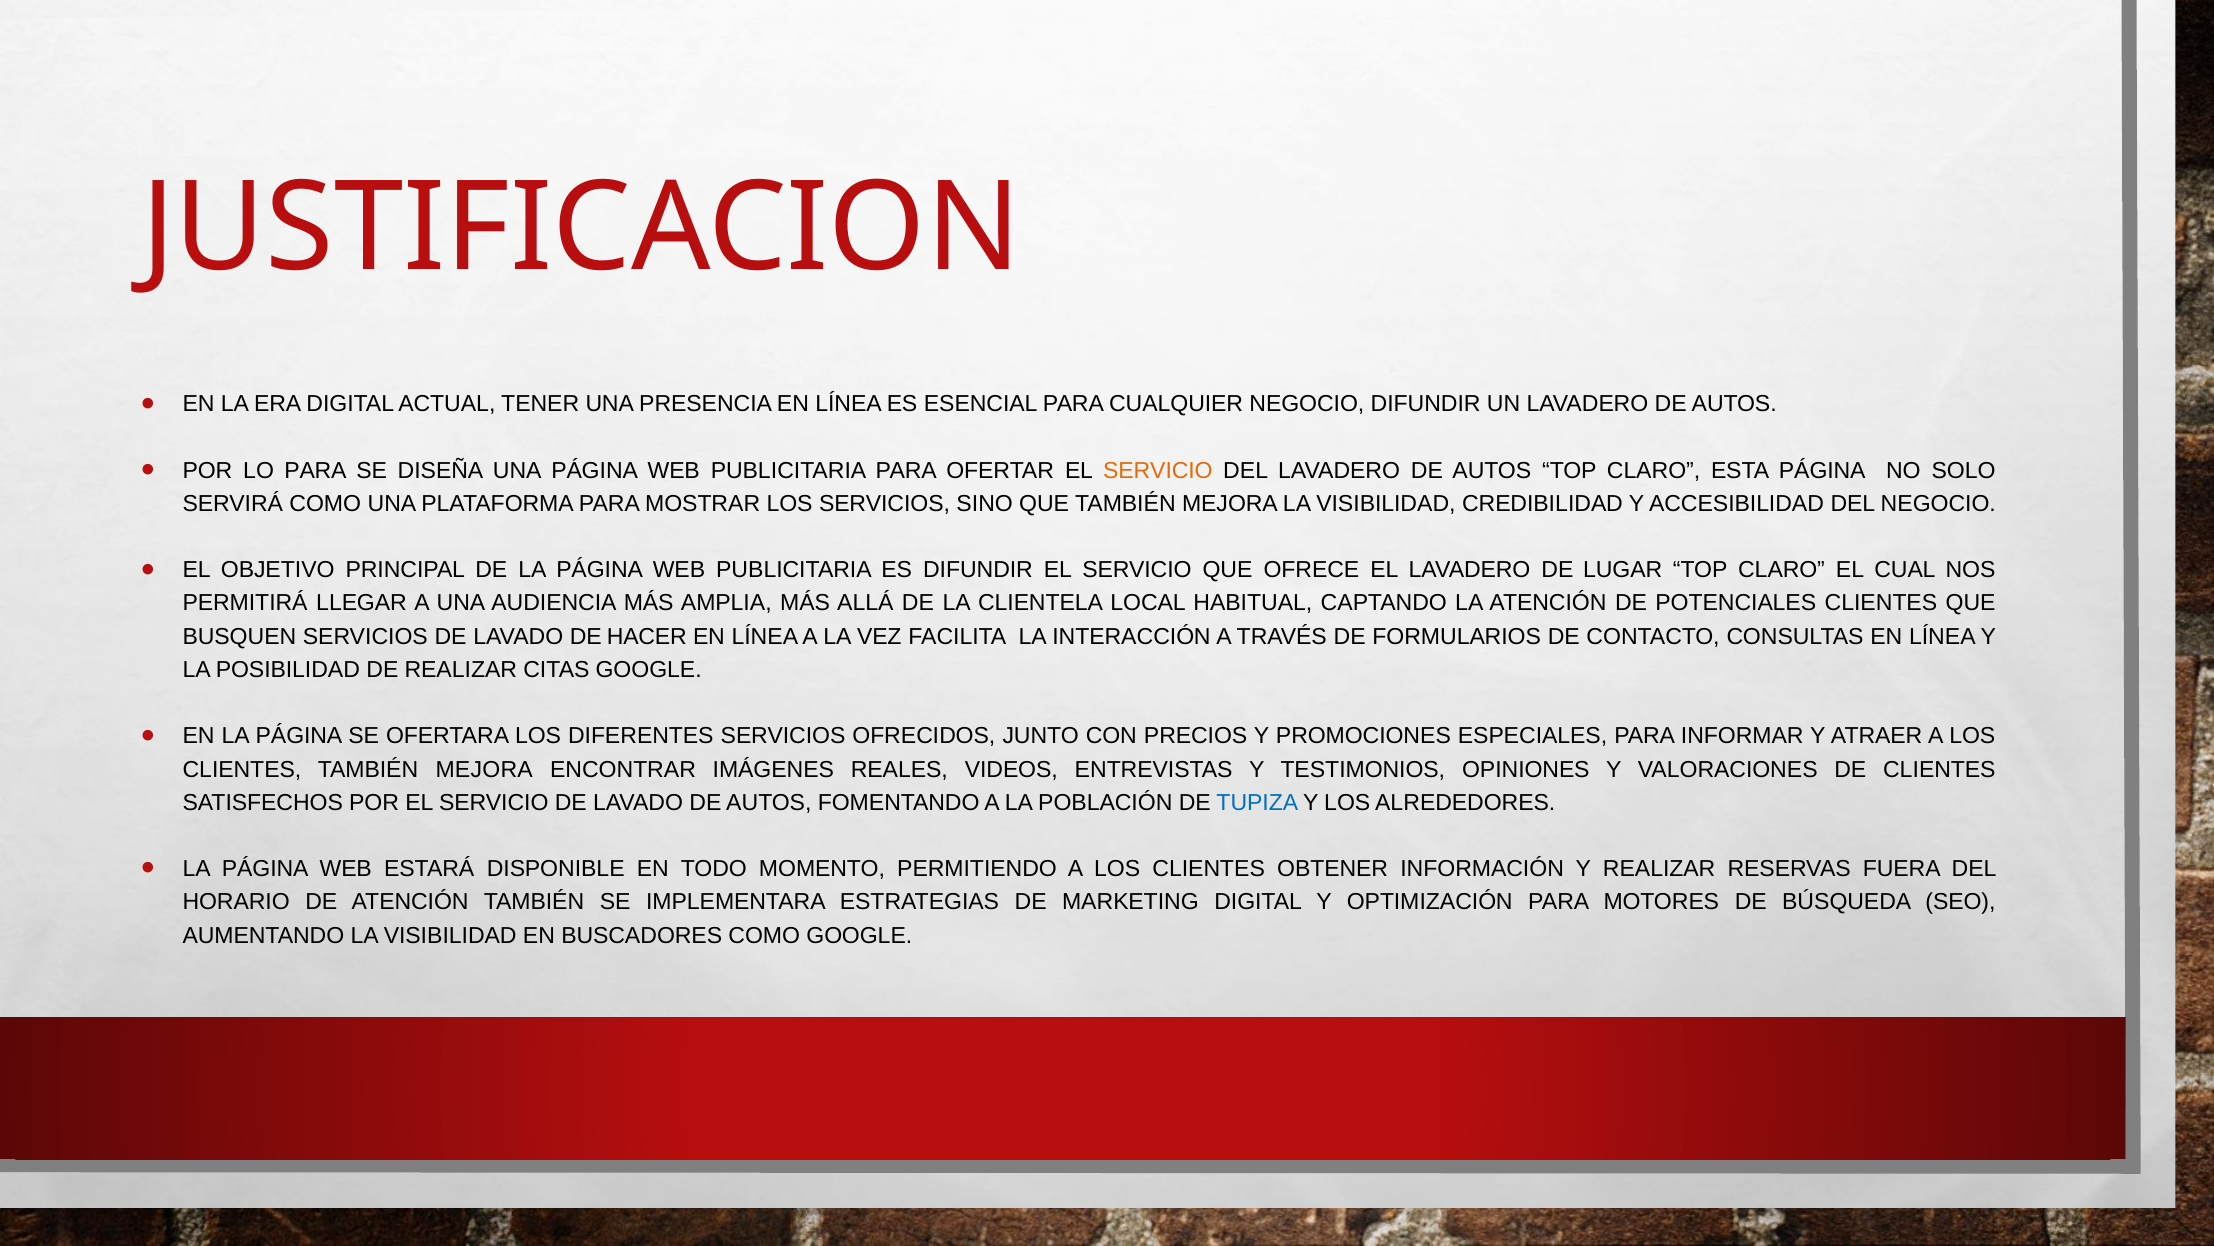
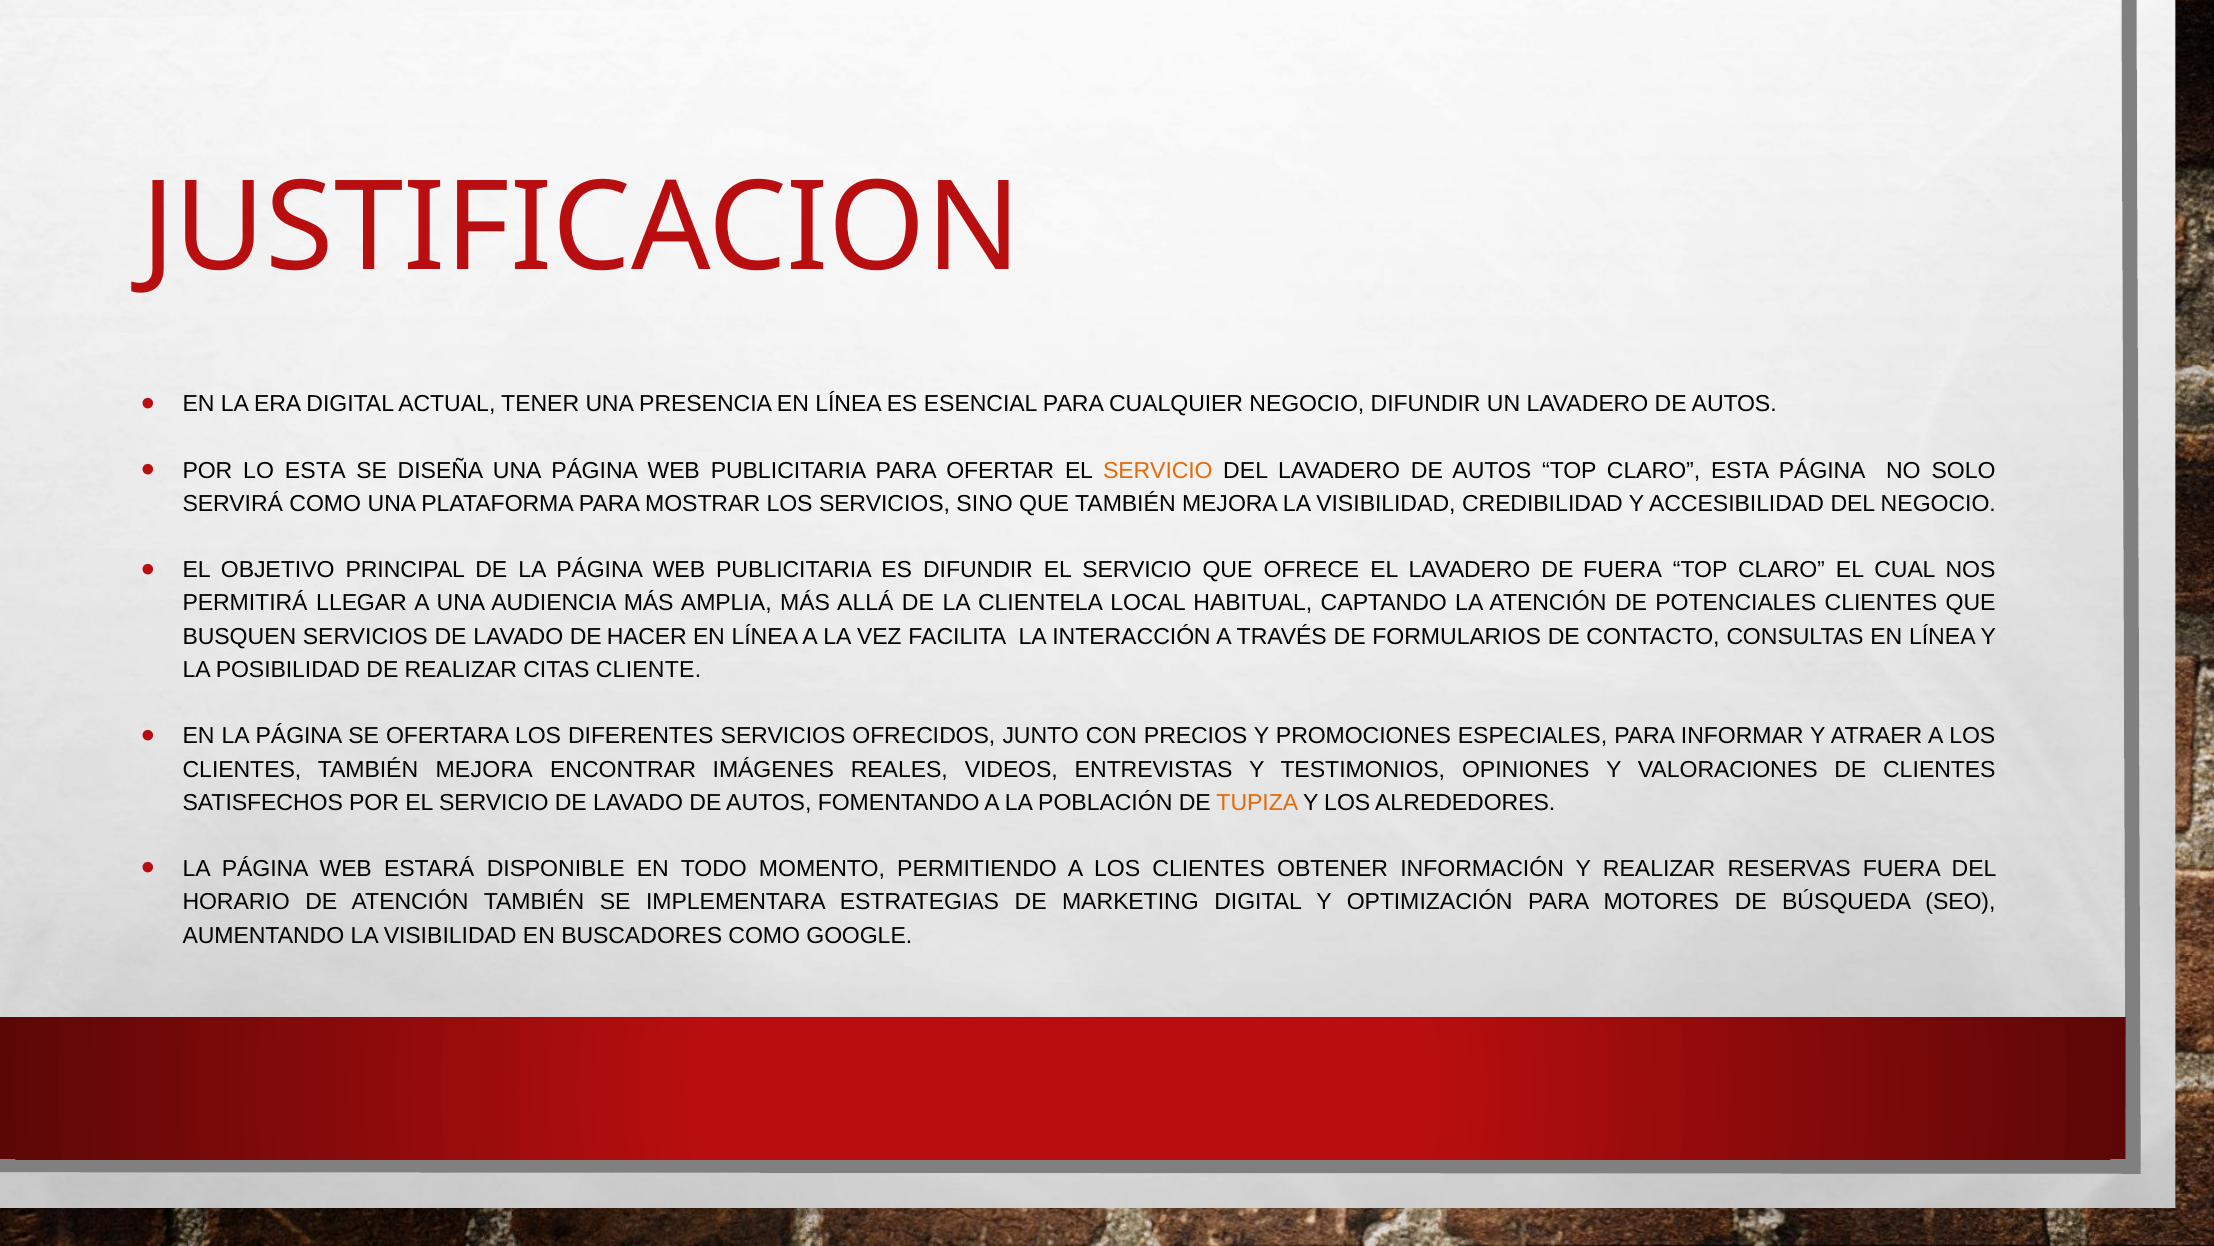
LO PARA: PARA -> ESTA (315, 470)
DE LUGAR: LUGAR -> FUERA (1623, 570)
CITAS GOOGLE: GOOGLE -> CLIENTE (648, 669)
TUPIZA colour: blue -> orange (1257, 802)
